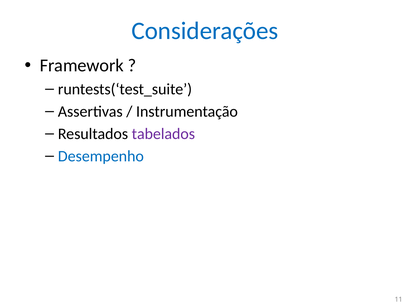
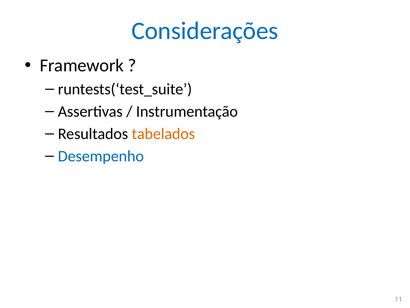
tabelados colour: purple -> orange (163, 134)
